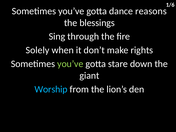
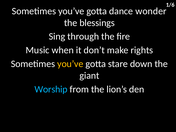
reasons: reasons -> wonder (151, 11)
Solely: Solely -> Music (38, 50)
you’ve colour: light green -> yellow (70, 64)
